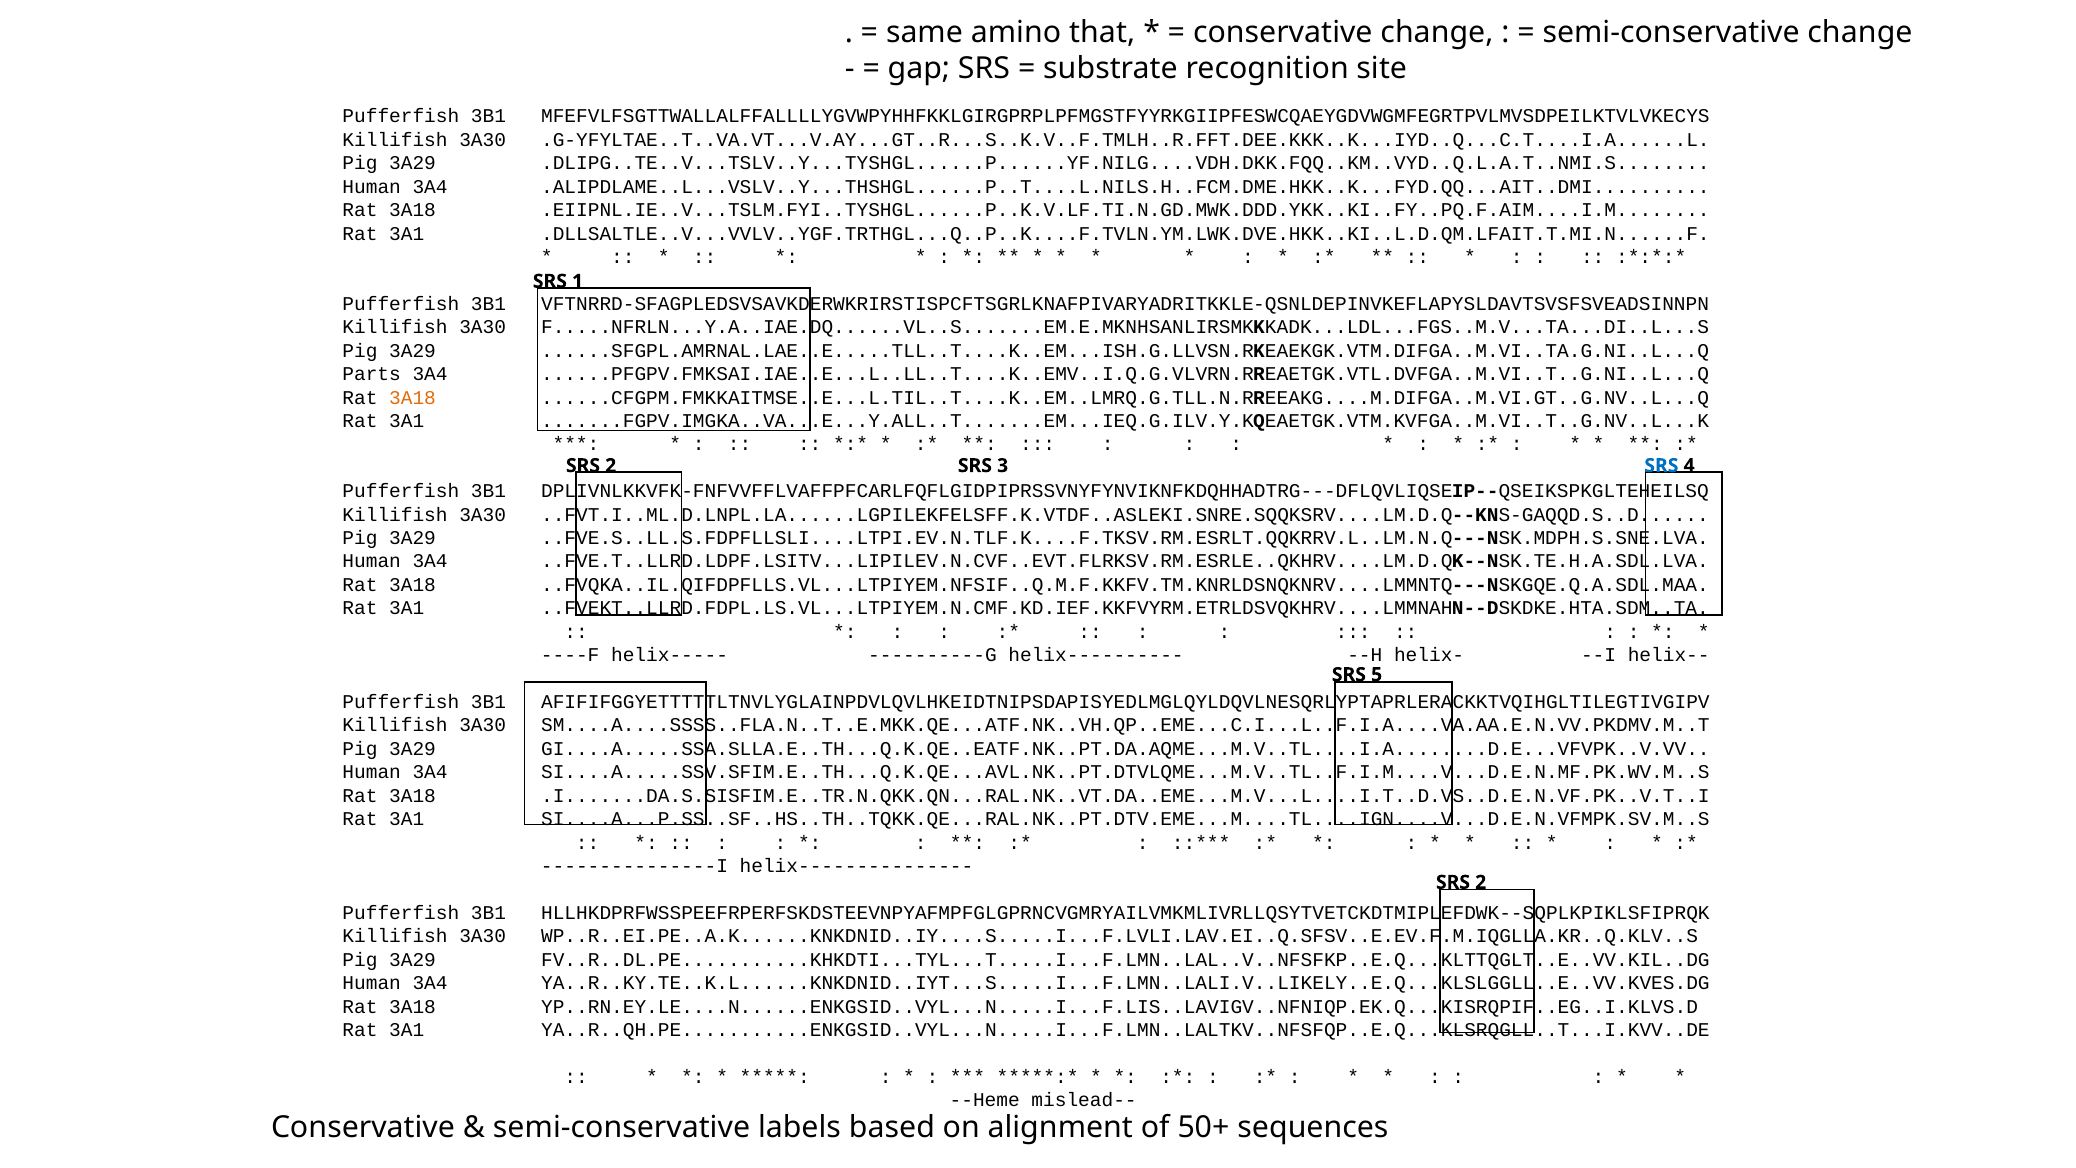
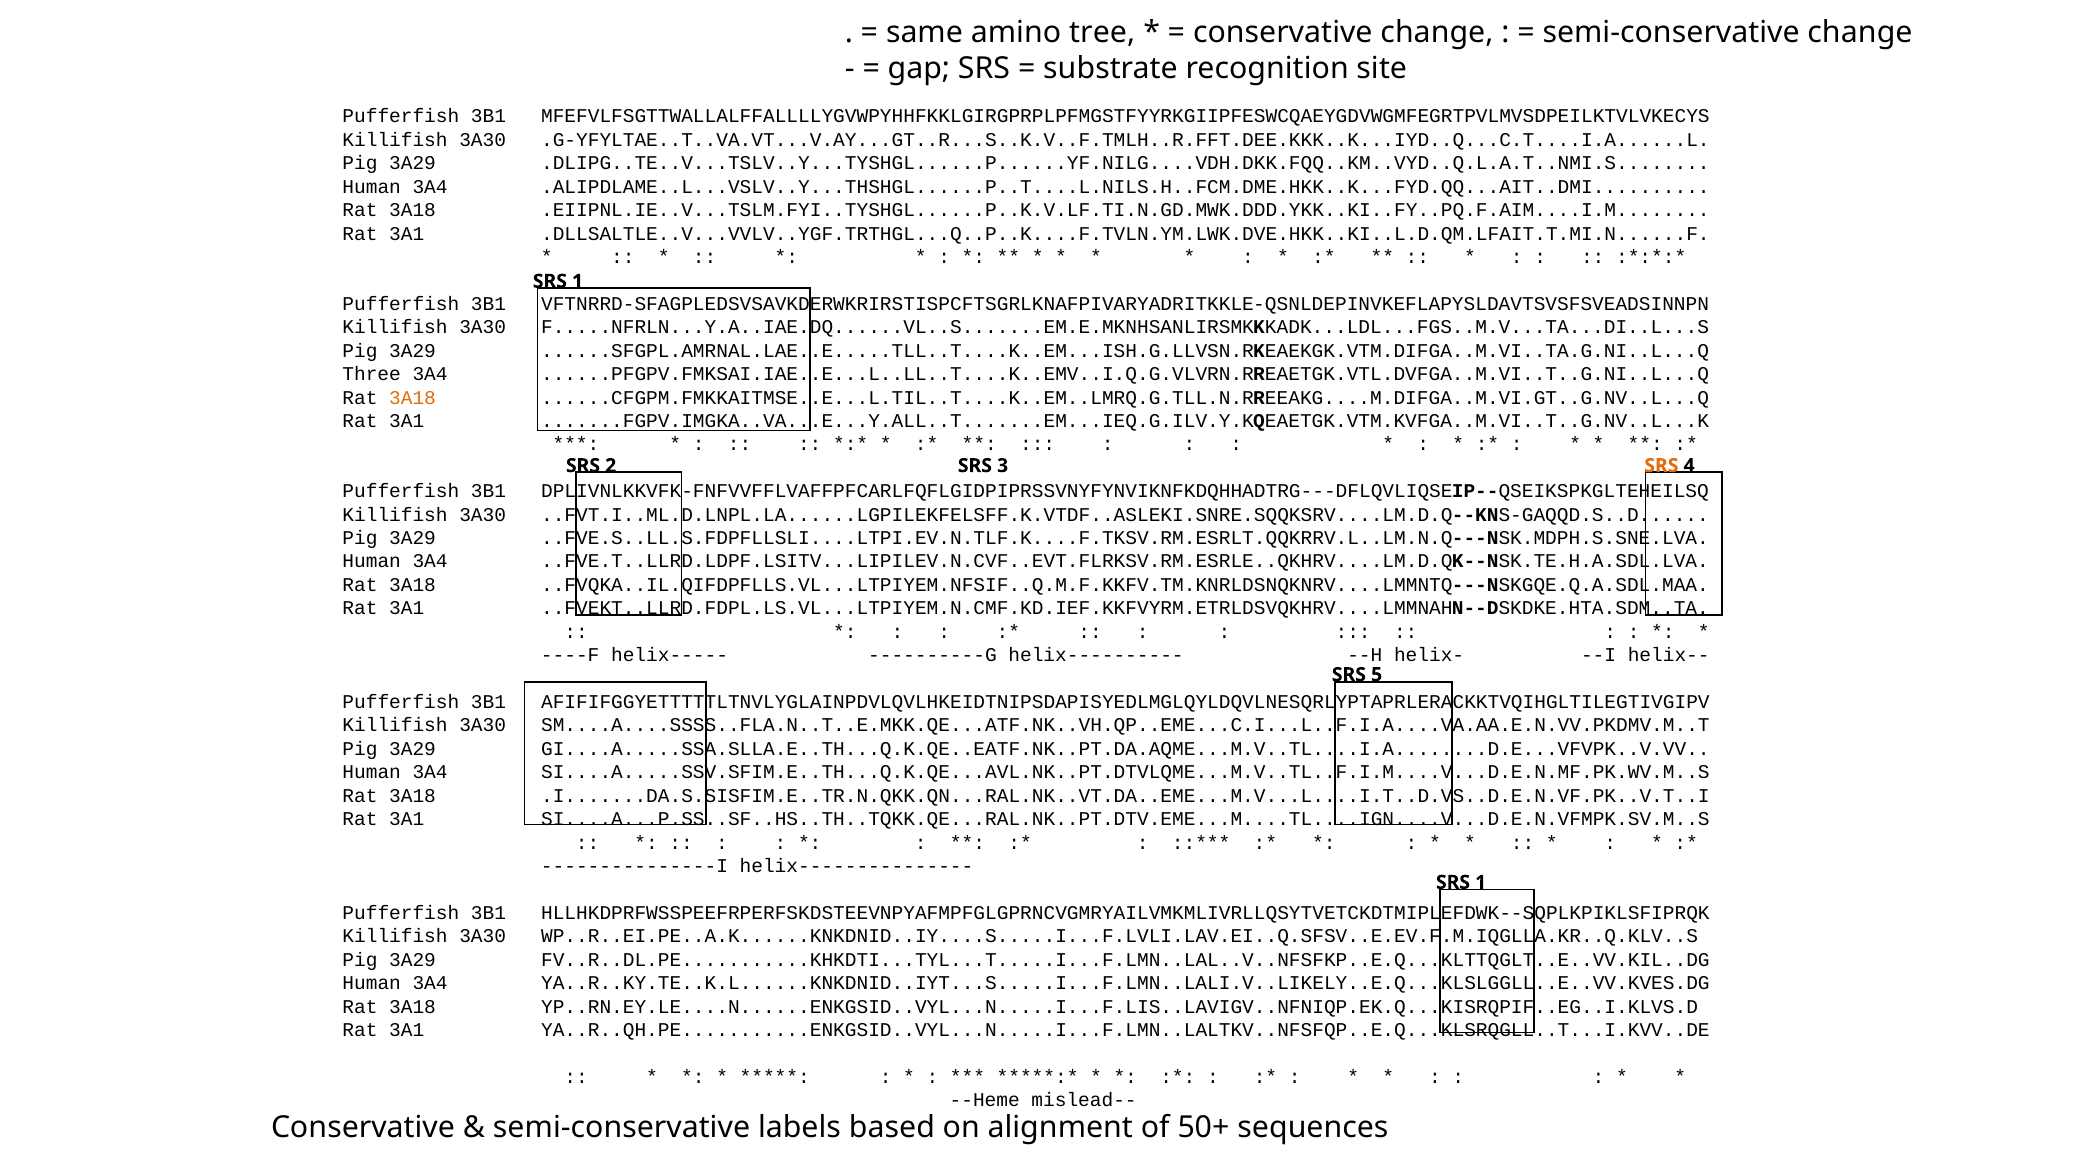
that: that -> tree (1102, 32)
Parts: Parts -> Three (372, 374)
SRS colour: blue -> orange (1661, 466)
2: 2 -> 1 (1481, 882)
